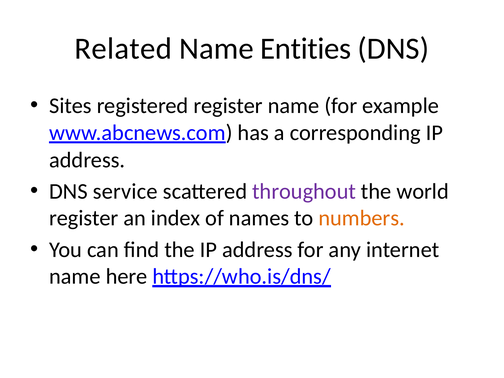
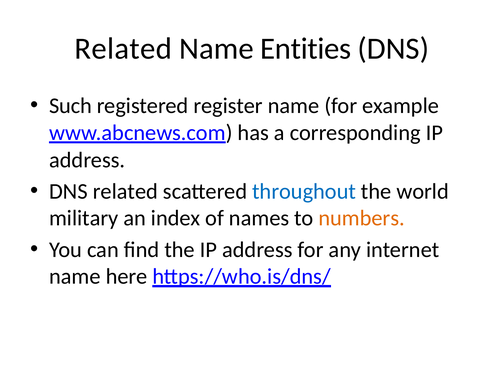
Sites: Sites -> Such (70, 106)
DNS service: service -> related (125, 191)
throughout colour: purple -> blue (304, 191)
register: register -> military (84, 218)
